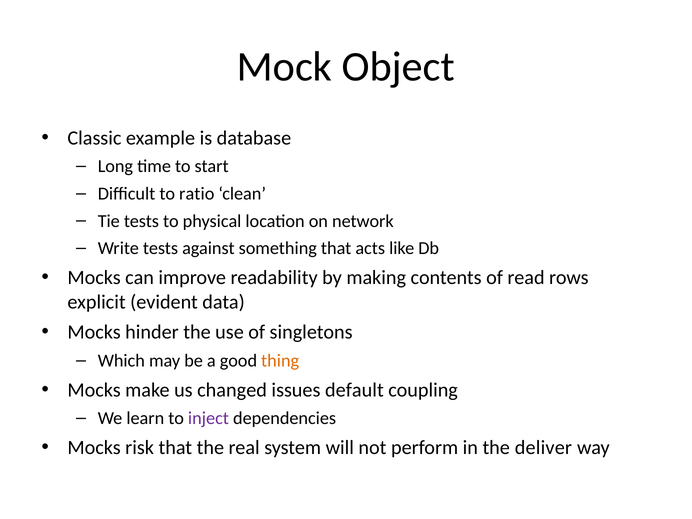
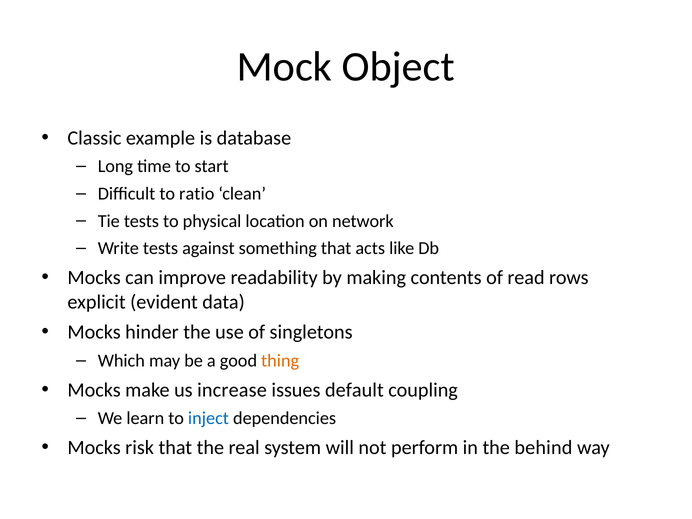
changed: changed -> increase (232, 390)
inject colour: purple -> blue (208, 418)
deliver: deliver -> behind (543, 448)
